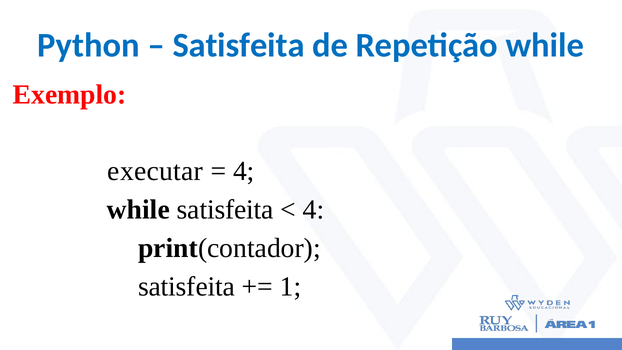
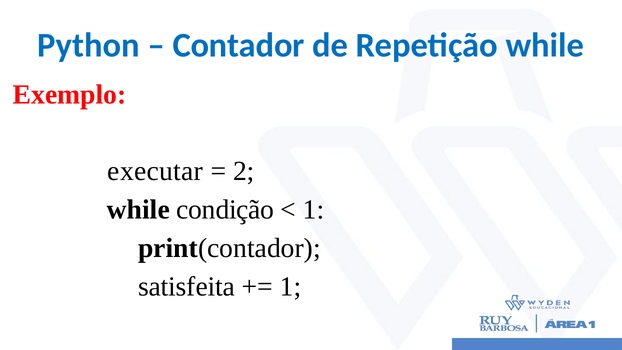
Satisfeita: Satisfeita -> Contador (239, 46)
4: 4 -> 2 (244, 171)
while satisfeita: satisfeita -> condição (225, 210)
4: 4 -> 1 (314, 210)
